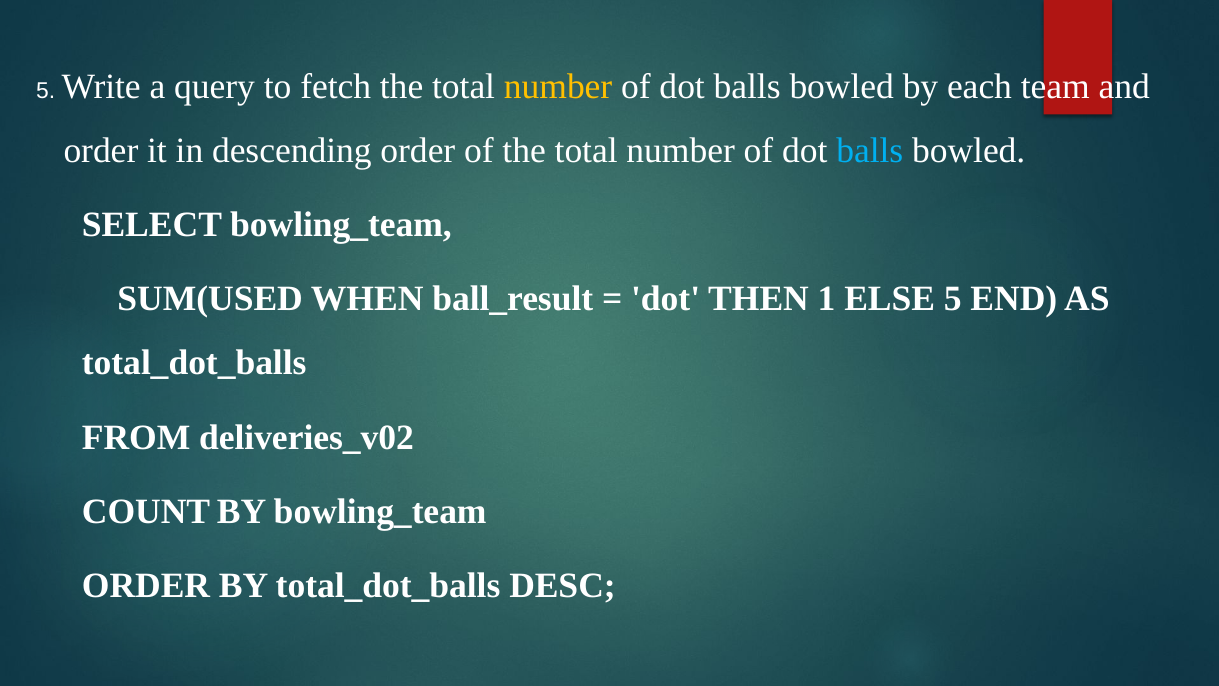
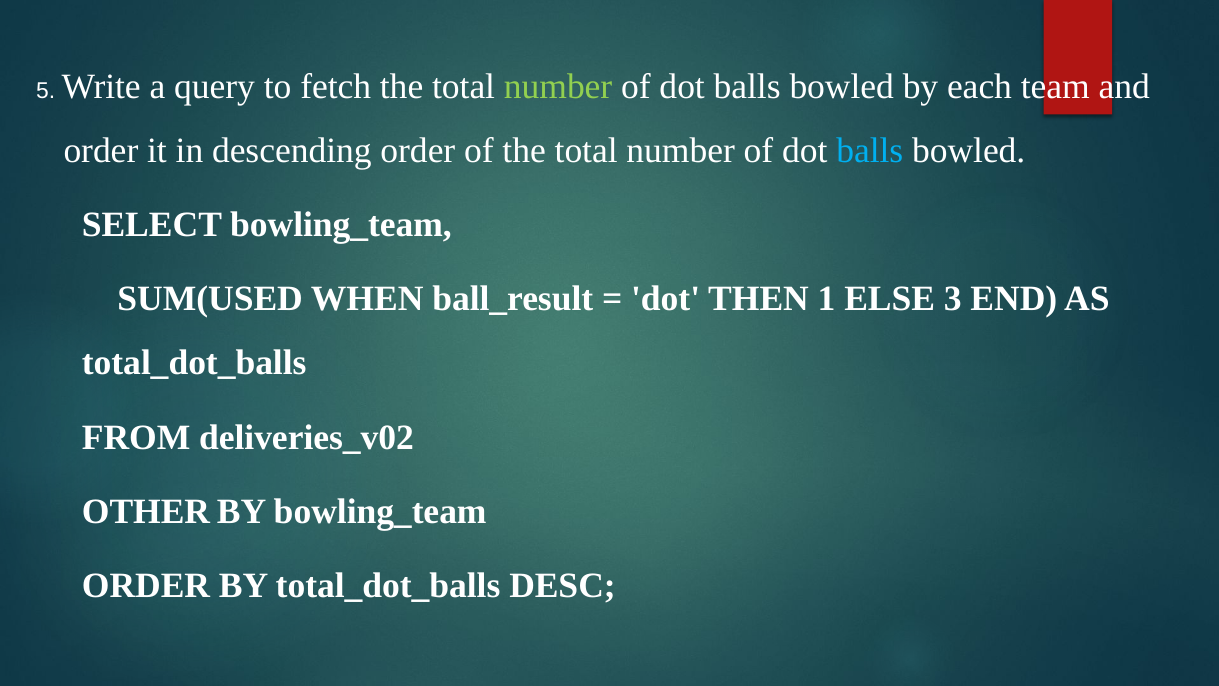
number colour: yellow -> light green (558, 87)
ELSE 5: 5 -> 3 (953, 299)
COUNT: COUNT -> OTHER (146, 511)
